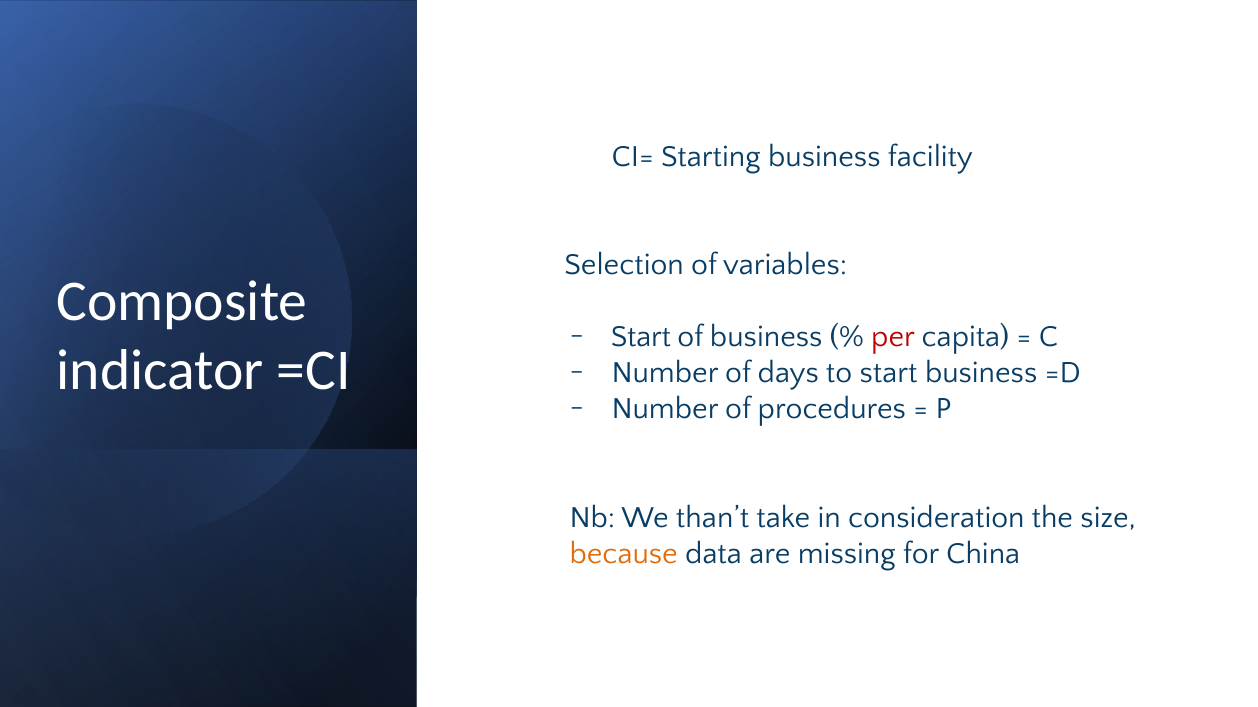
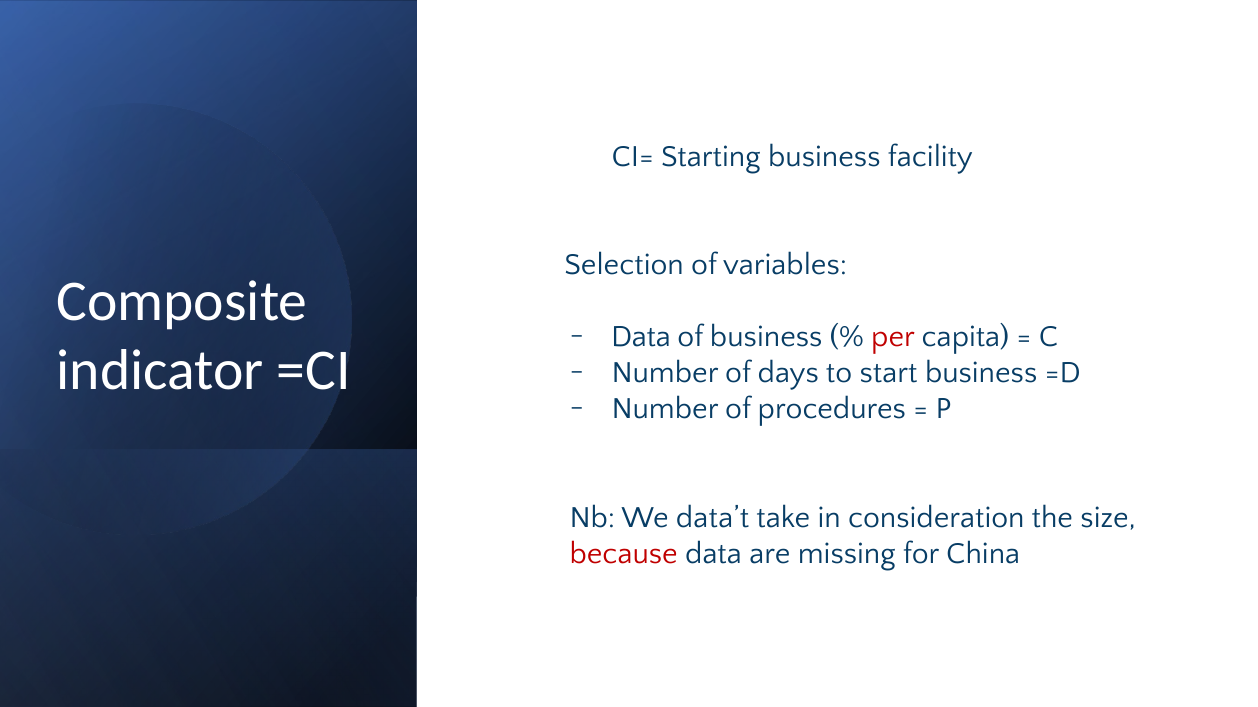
Start: Start -> Data (641, 337)
than’t: than’t -> data’t (713, 518)
because colour: orange -> red (624, 554)
